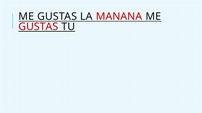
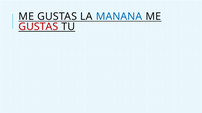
MANANA colour: red -> blue (119, 17)
